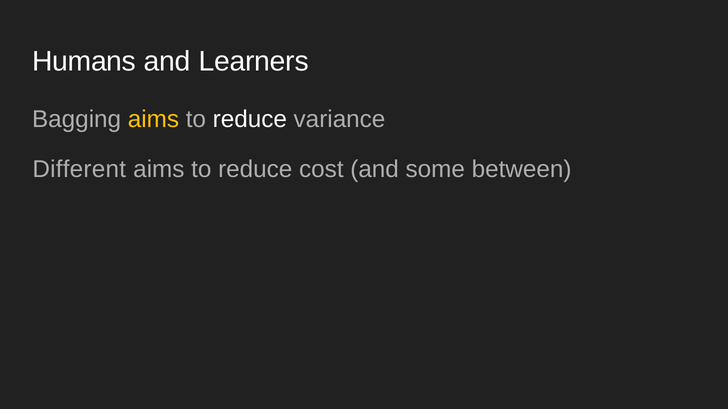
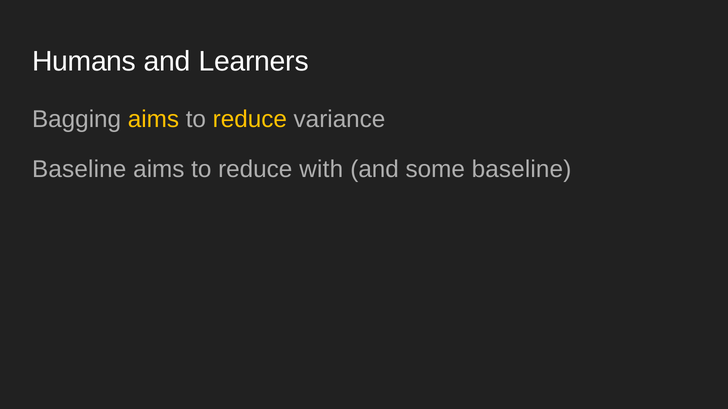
reduce colour: white -> yellow (250, 120)
Different: Different -> Baseline (79, 169)
cost: cost -> with (321, 169)
some between: between -> baseline (521, 169)
